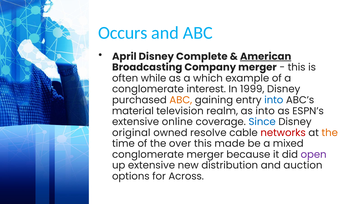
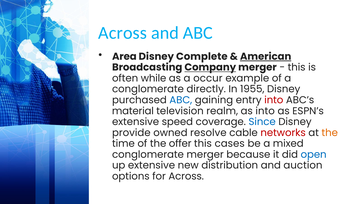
Occurs: Occurs -> Across (123, 33)
April: April -> Area (124, 56)
Company underline: none -> present (210, 67)
which: which -> occur (208, 78)
interest: interest -> directly (206, 89)
1999: 1999 -> 1955 (252, 89)
ABC colour: orange -> blue (181, 100)
into colour: blue -> red (274, 100)
online: online -> speed (177, 122)
original: original -> provide (131, 132)
over: over -> offer (180, 143)
made: made -> cases (230, 143)
open colour: purple -> blue (314, 154)
